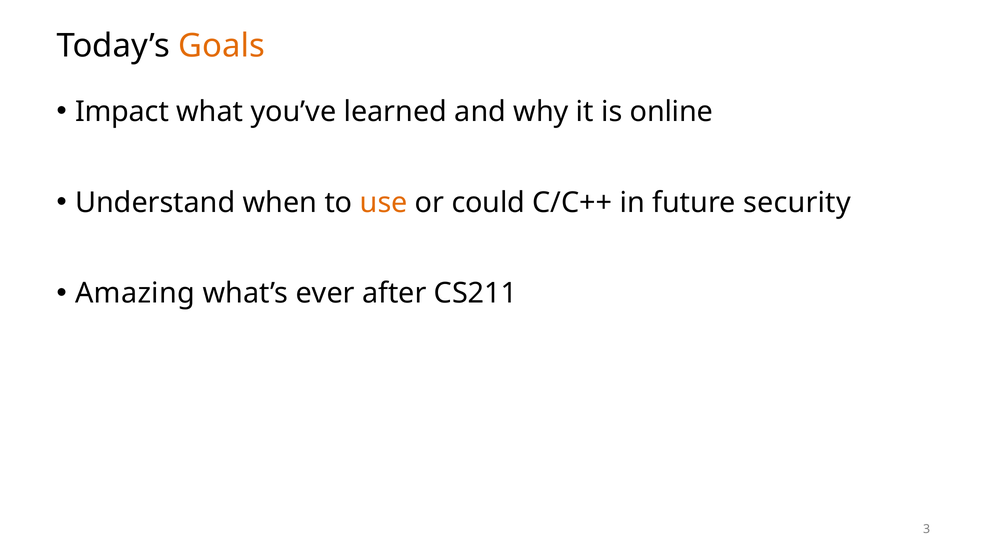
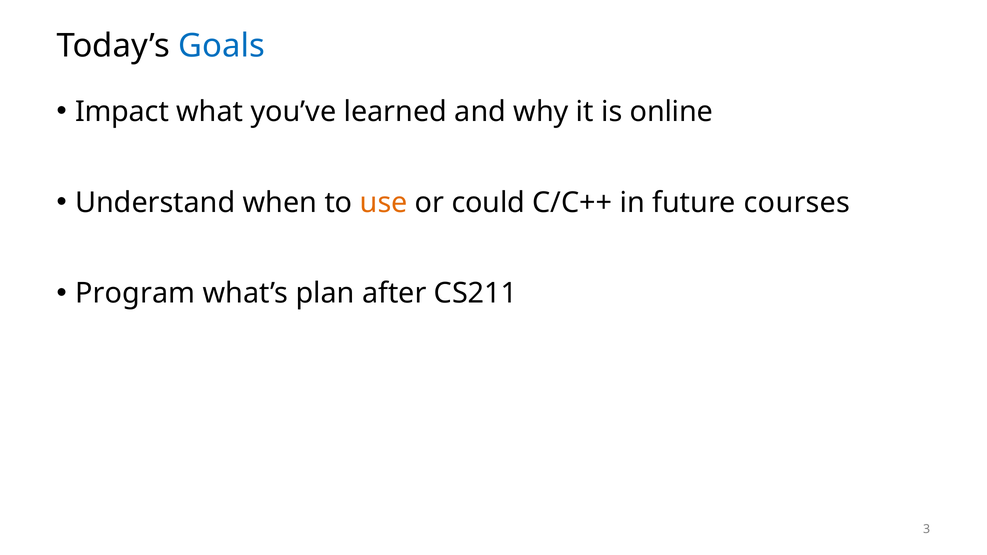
Goals colour: orange -> blue (222, 46)
security: security -> courses (797, 203)
Amazing: Amazing -> Program (135, 294)
ever: ever -> plan (325, 294)
